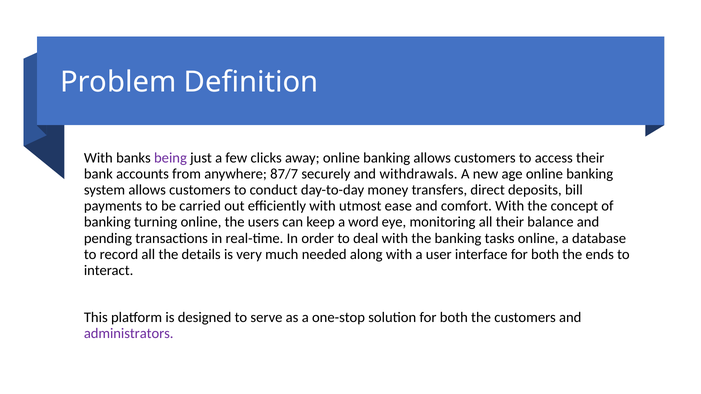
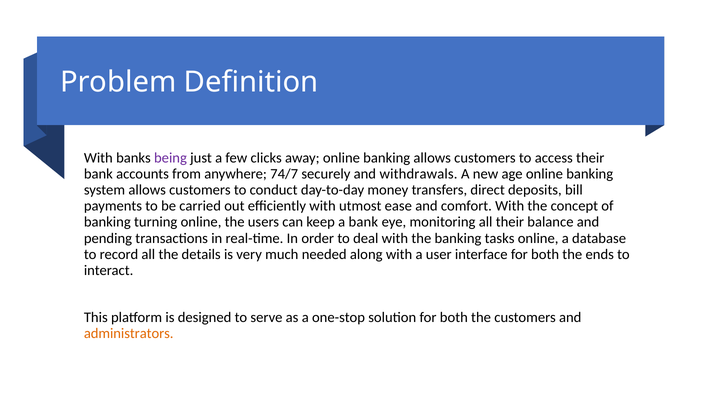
87/7: 87/7 -> 74/7 (284, 174)
a word: word -> bank (363, 222)
administrators colour: purple -> orange (129, 334)
